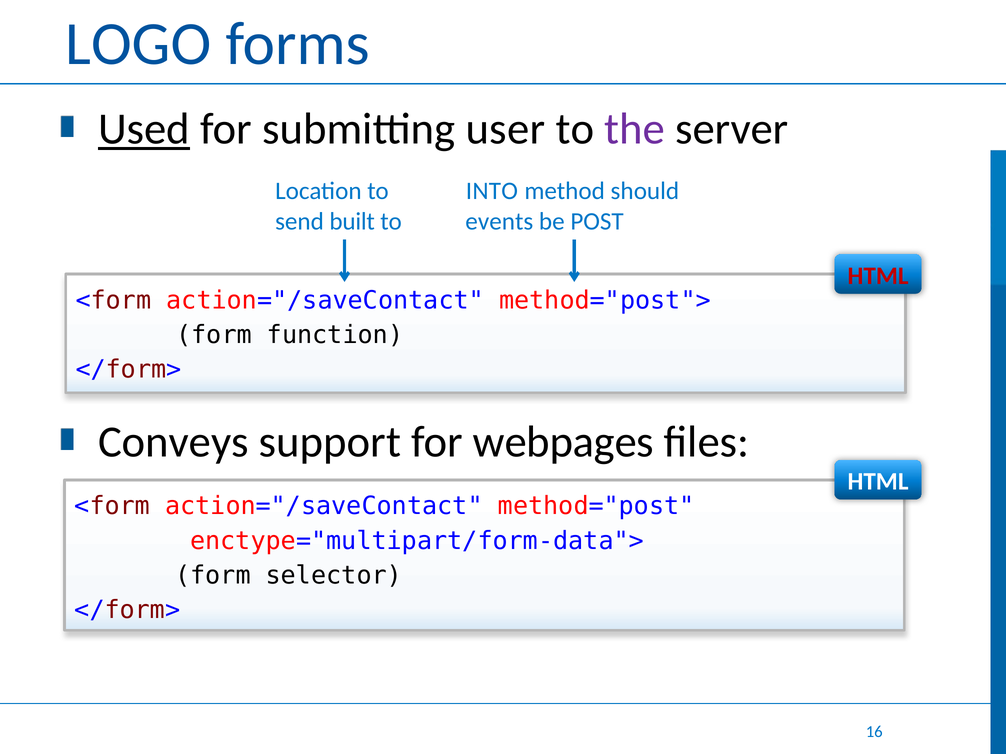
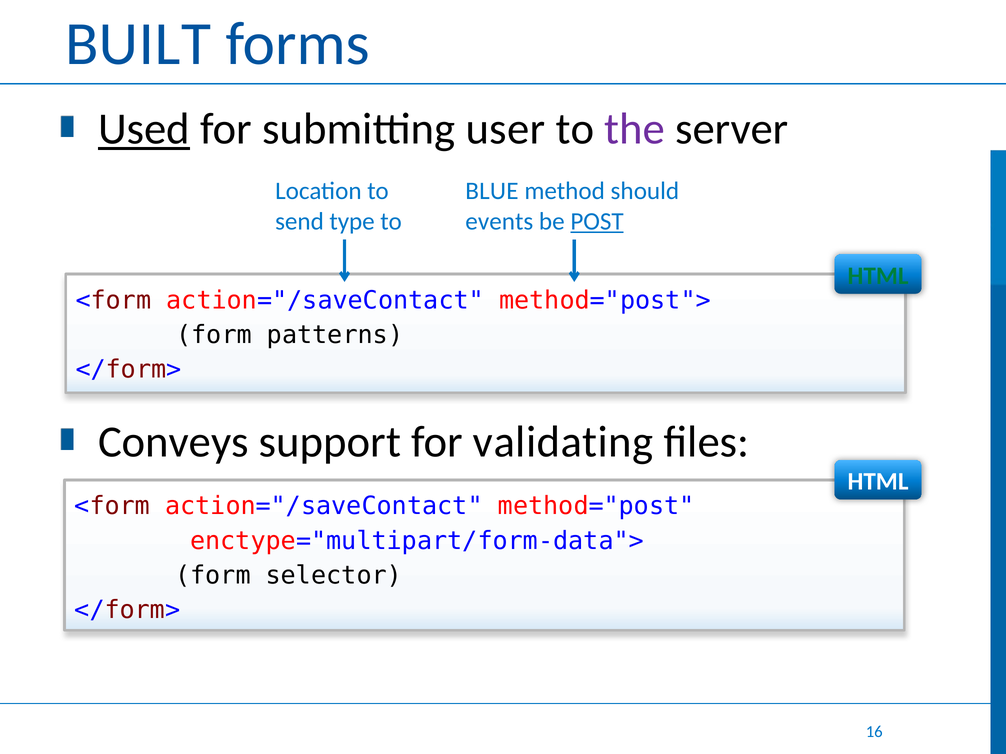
LOGO: LOGO -> BUILT (138, 44)
INTO: INTO -> BLUE (492, 191)
built: built -> type (352, 221)
POST underline: none -> present (597, 221)
HTML colour: red -> green (878, 276)
function: function -> patterns (335, 335)
webpages: webpages -> validating (563, 442)
